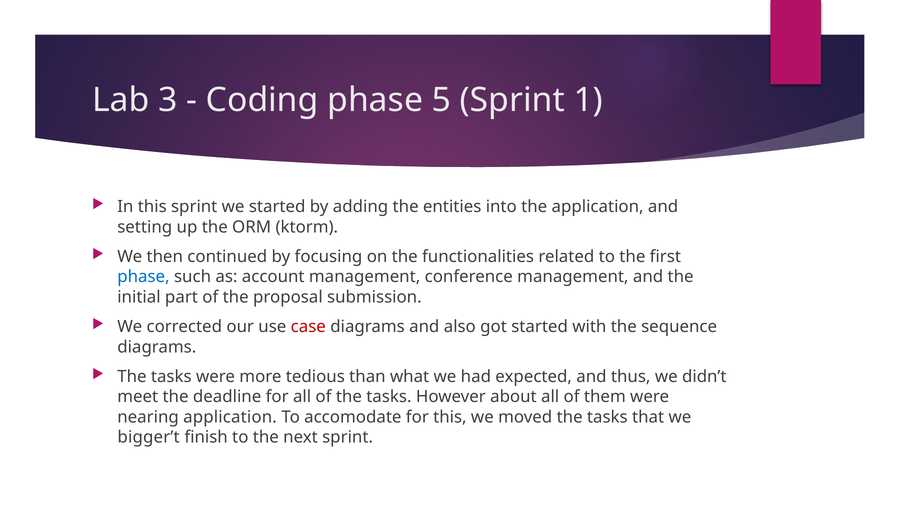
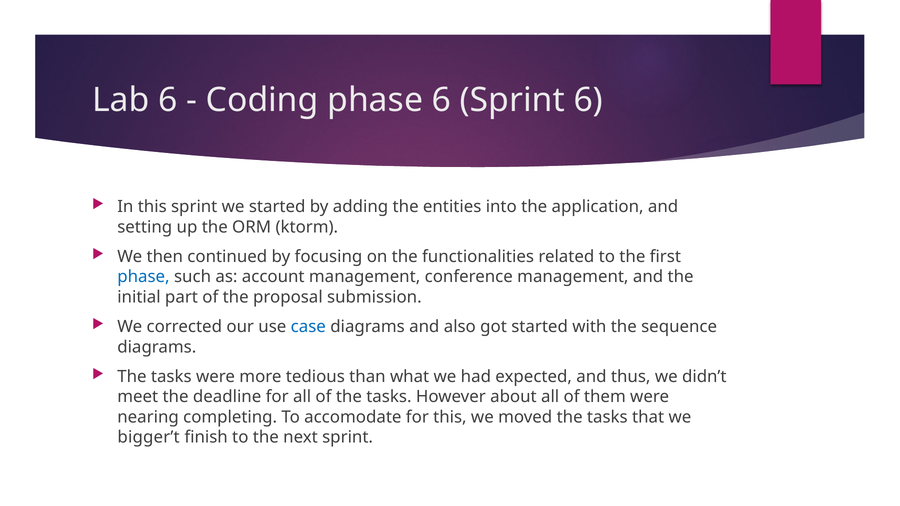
Lab 3: 3 -> 6 (168, 100)
phase 5: 5 -> 6 (441, 100)
Sprint 1: 1 -> 6 (588, 100)
case colour: red -> blue (308, 327)
nearing application: application -> completing (230, 417)
